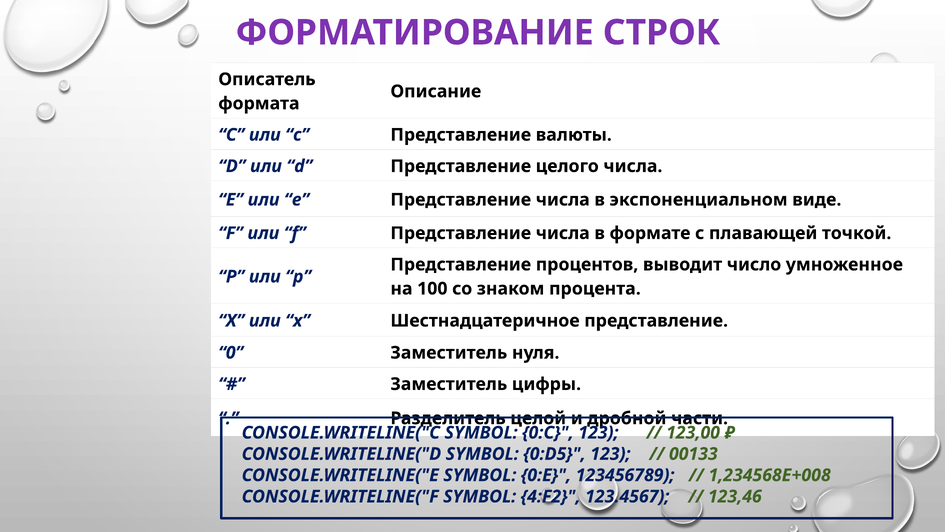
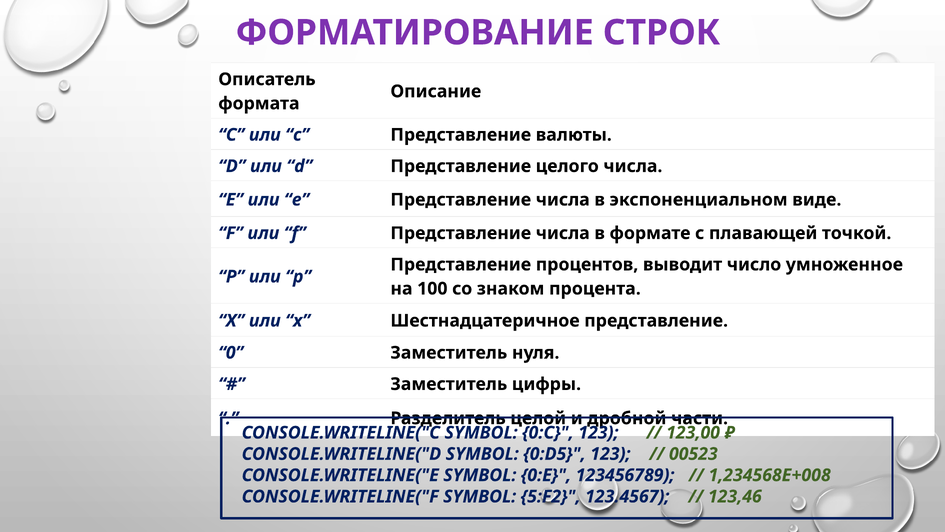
00133: 00133 -> 00523 (693, 454)
4:F2: 4:F2 -> 5:F2 (551, 496)
